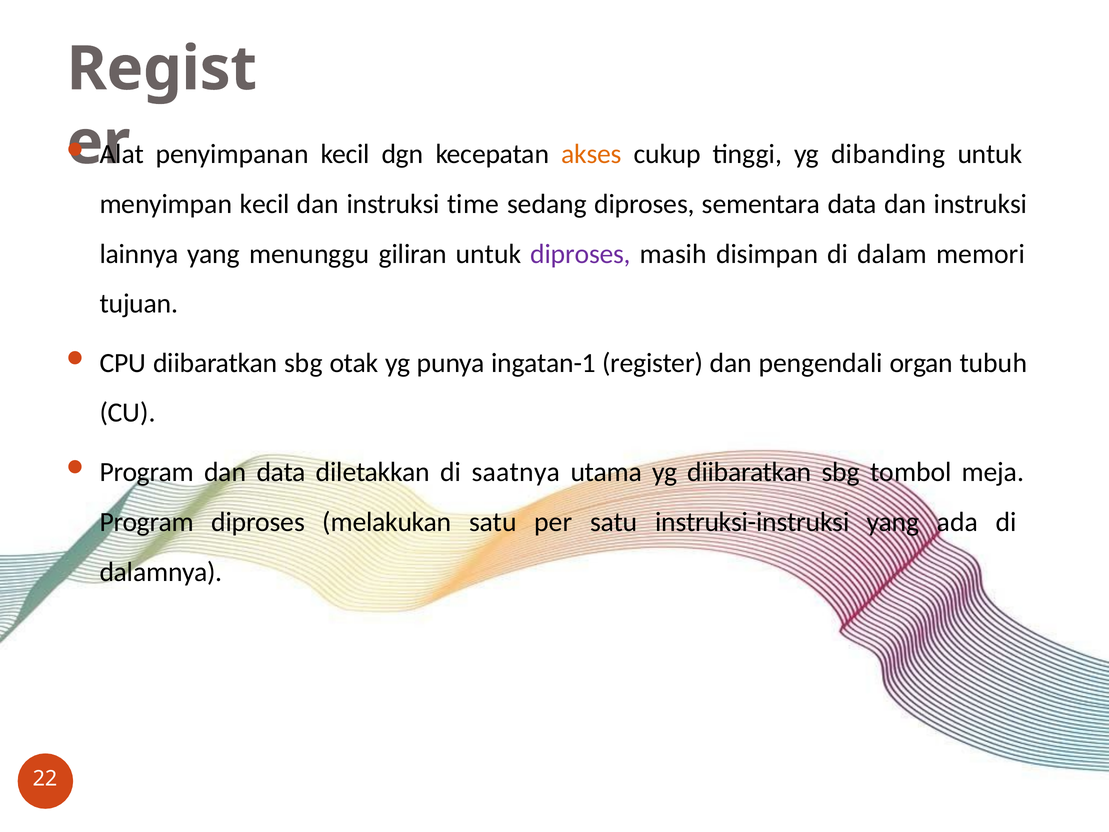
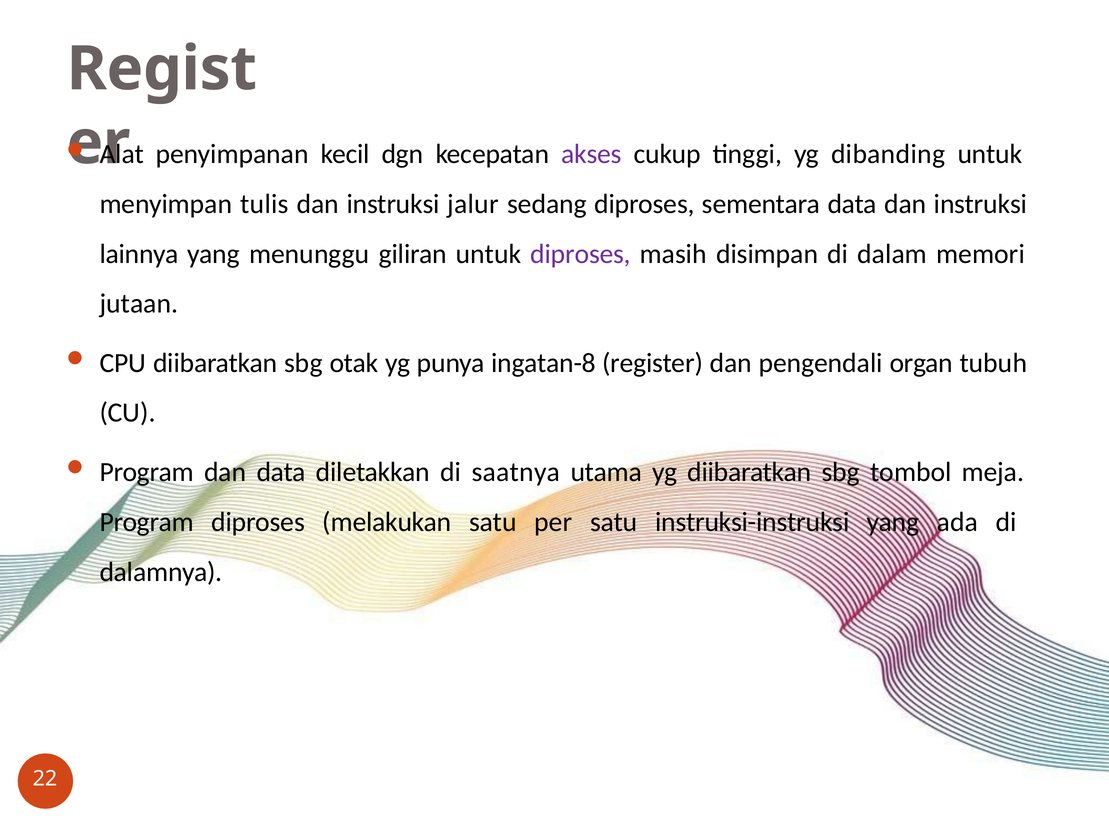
akses colour: orange -> purple (591, 154)
menyimpan kecil: kecil -> tulis (264, 204)
time: time -> jalur (473, 204)
tujuan: tujuan -> jutaan (139, 304)
ingatan-1: ingatan-1 -> ingatan-8 (544, 363)
